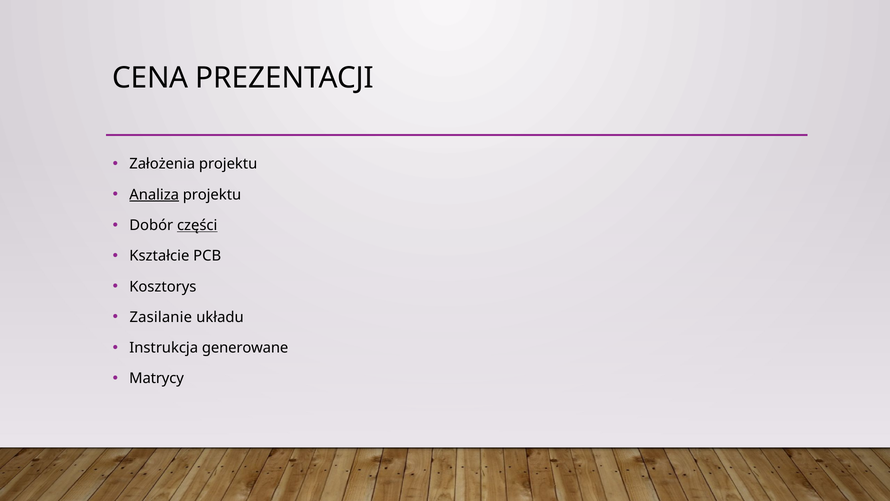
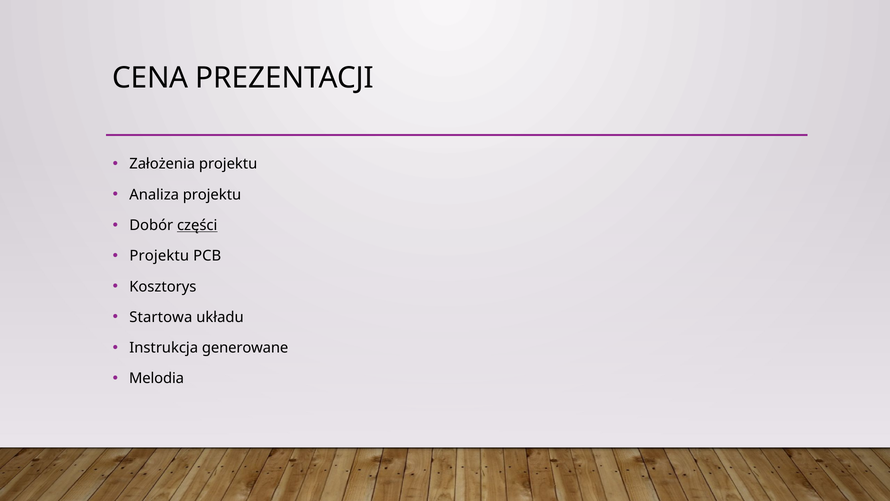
Analiza underline: present -> none (154, 195)
Kształcie: Kształcie -> Projektu (159, 256)
Zasilanie: Zasilanie -> Startowa (161, 317)
Matrycy: Matrycy -> Melodia (157, 378)
